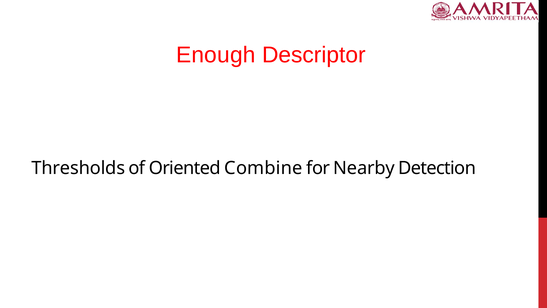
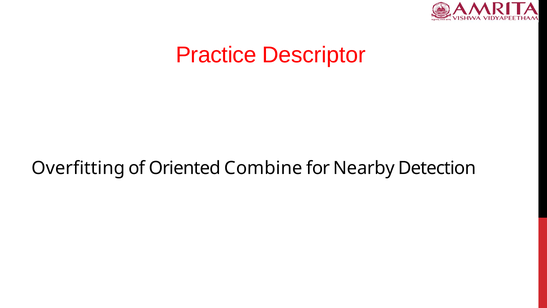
Enough: Enough -> Practice (216, 55)
Thresholds: Thresholds -> Overfitting (78, 168)
